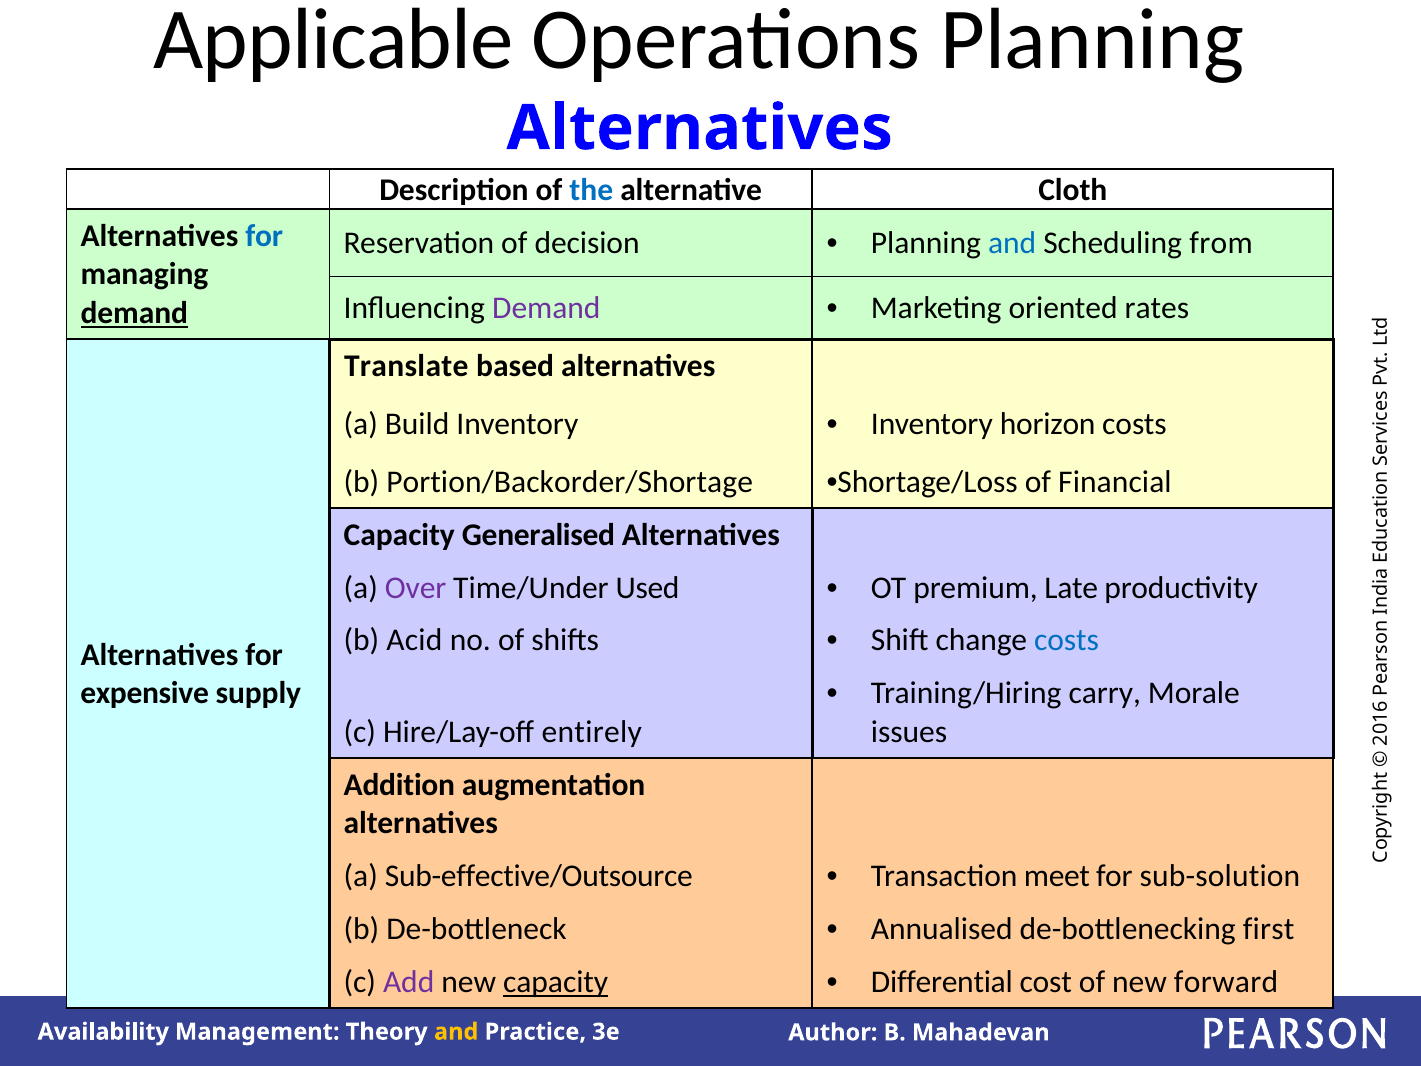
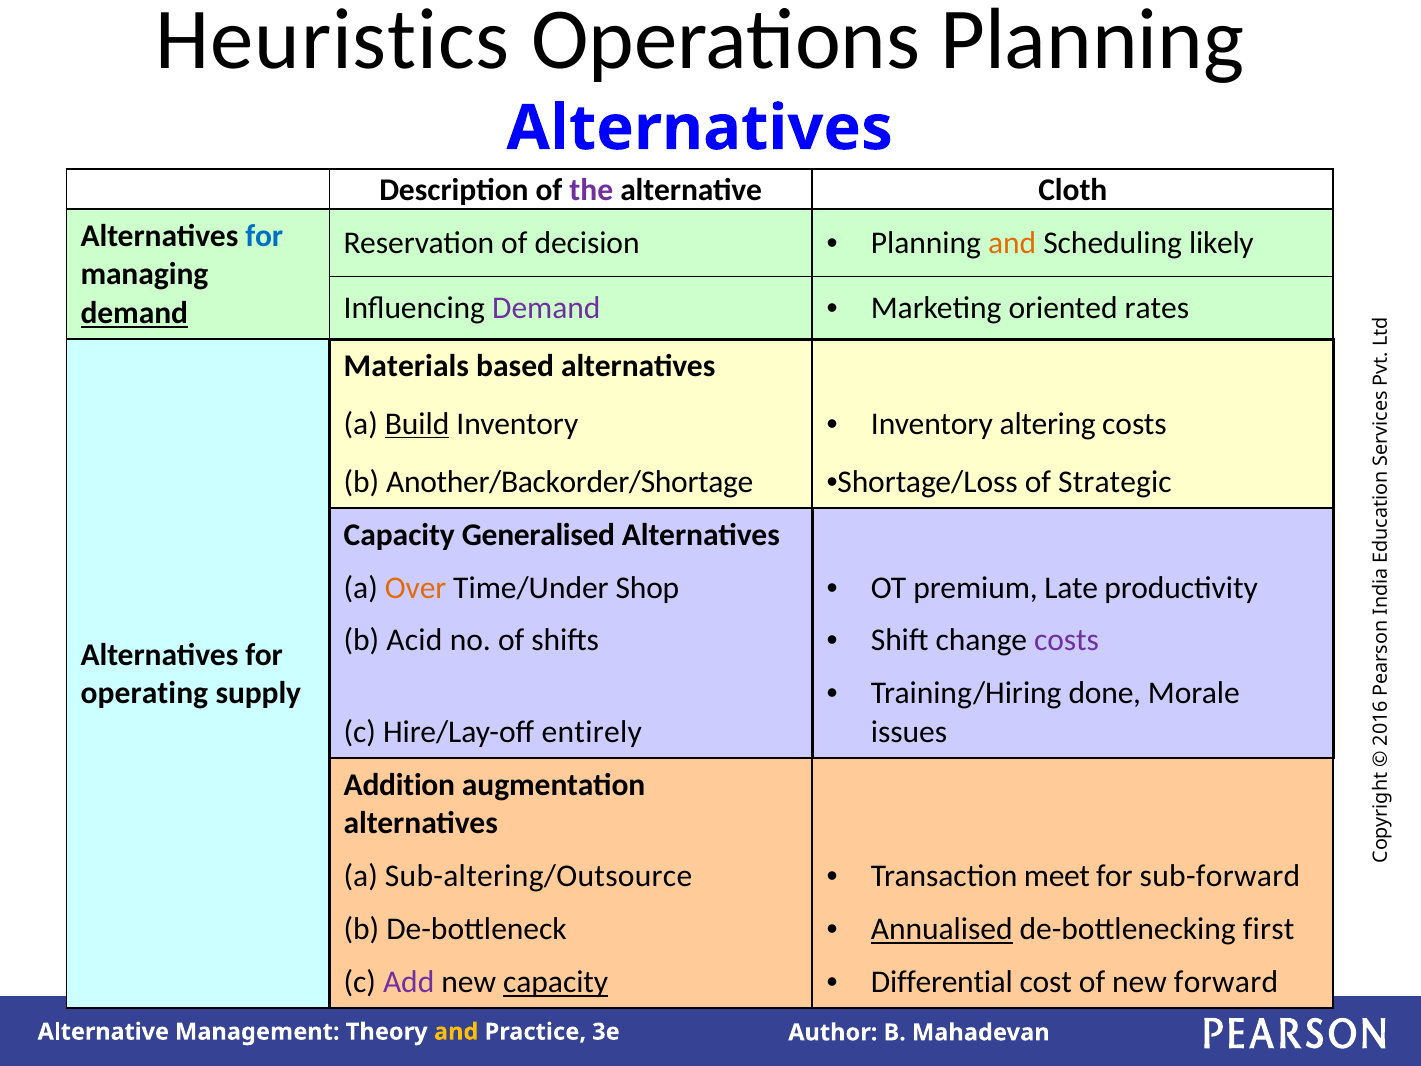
Applicable: Applicable -> Heuristics (333, 40)
the colour: blue -> purple (591, 190)
and colour: blue -> orange (1012, 243)
from: from -> likely (1221, 243)
Translate: Translate -> Materials (406, 366)
Build underline: none -> present (417, 424)
horizon: horizon -> altering (1048, 424)
Portion/Backorder/Shortage: Portion/Backorder/Shortage -> Another/Backorder/Shortage (570, 482)
Financial: Financial -> Strategic (1115, 482)
Over colour: purple -> orange (416, 587)
Used: Used -> Shop (647, 587)
costs colour: blue -> purple (1067, 640)
carry: carry -> done (1105, 693)
expensive: expensive -> operating (144, 693)
Sub-effective/Outsource: Sub-effective/Outsource -> Sub-altering/Outsource (539, 876)
sub-solution: sub-solution -> sub-forward (1220, 876)
Annualised underline: none -> present (942, 929)
Availability: Availability -> Alternative (103, 1032)
